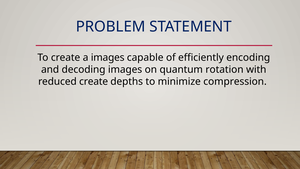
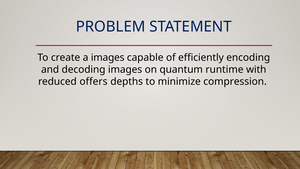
rotation: rotation -> runtime (224, 69)
reduced create: create -> offers (94, 81)
